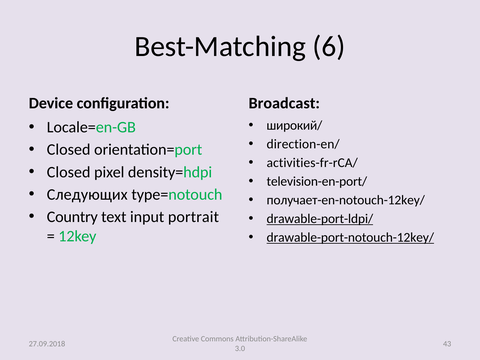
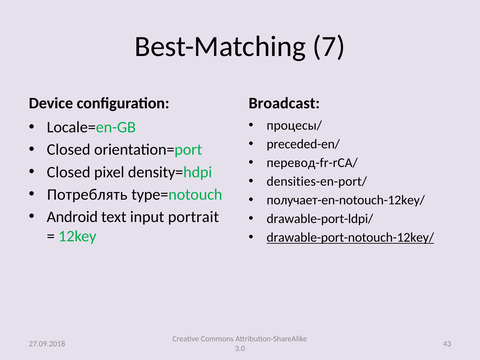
6: 6 -> 7 (329, 46)
широкий/: широкий/ -> процесы/ (294, 125)
direction-en/: direction-en/ -> preceded-en/ (303, 144)
activities-fr-rCA/: activities-fr-rCA/ -> перевод-fr-rCA/ (312, 163)
television-en-port/: television-en-port/ -> densities-en-port/ (317, 182)
Следующих: Следующих -> Потреблять (87, 194)
Country: Country -> Android (72, 217)
drawable-port-ldpi/ underline: present -> none (320, 219)
